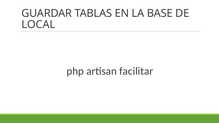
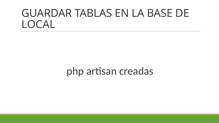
facilitar: facilitar -> creadas (136, 71)
